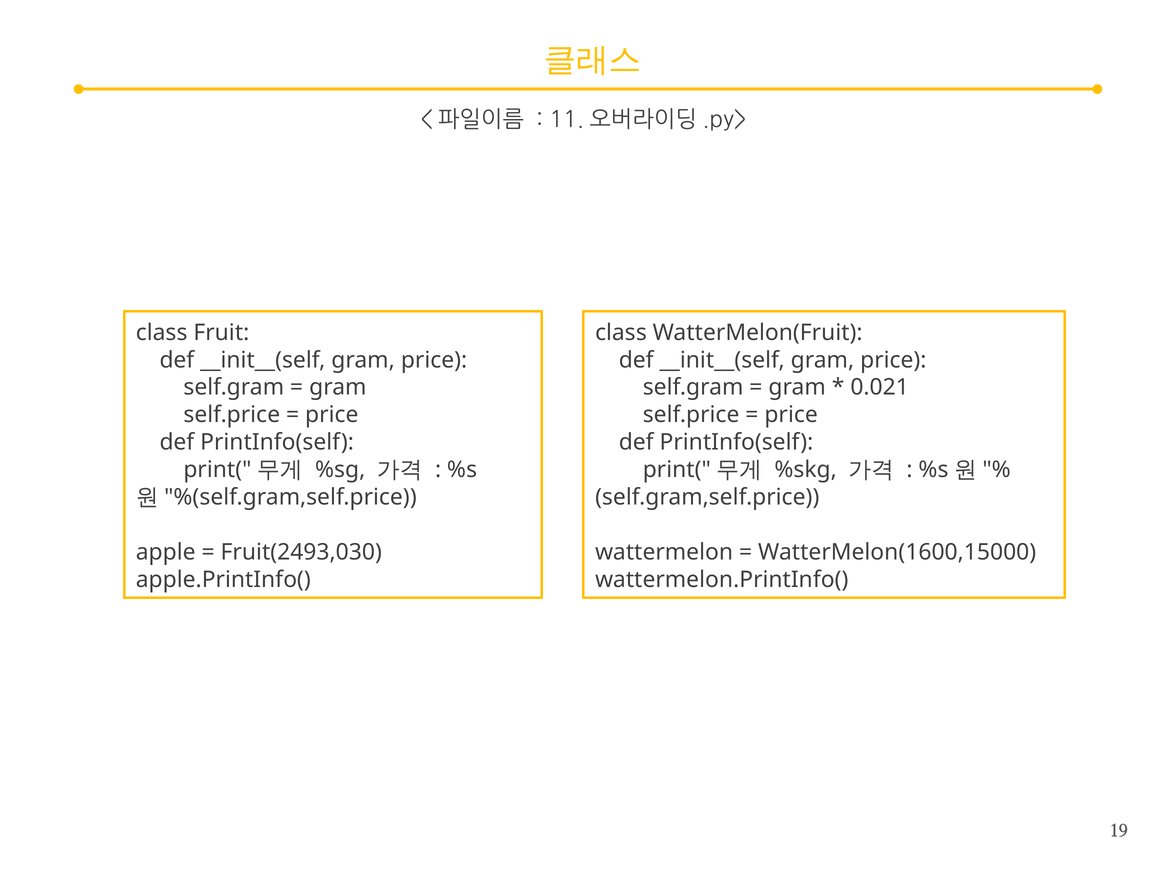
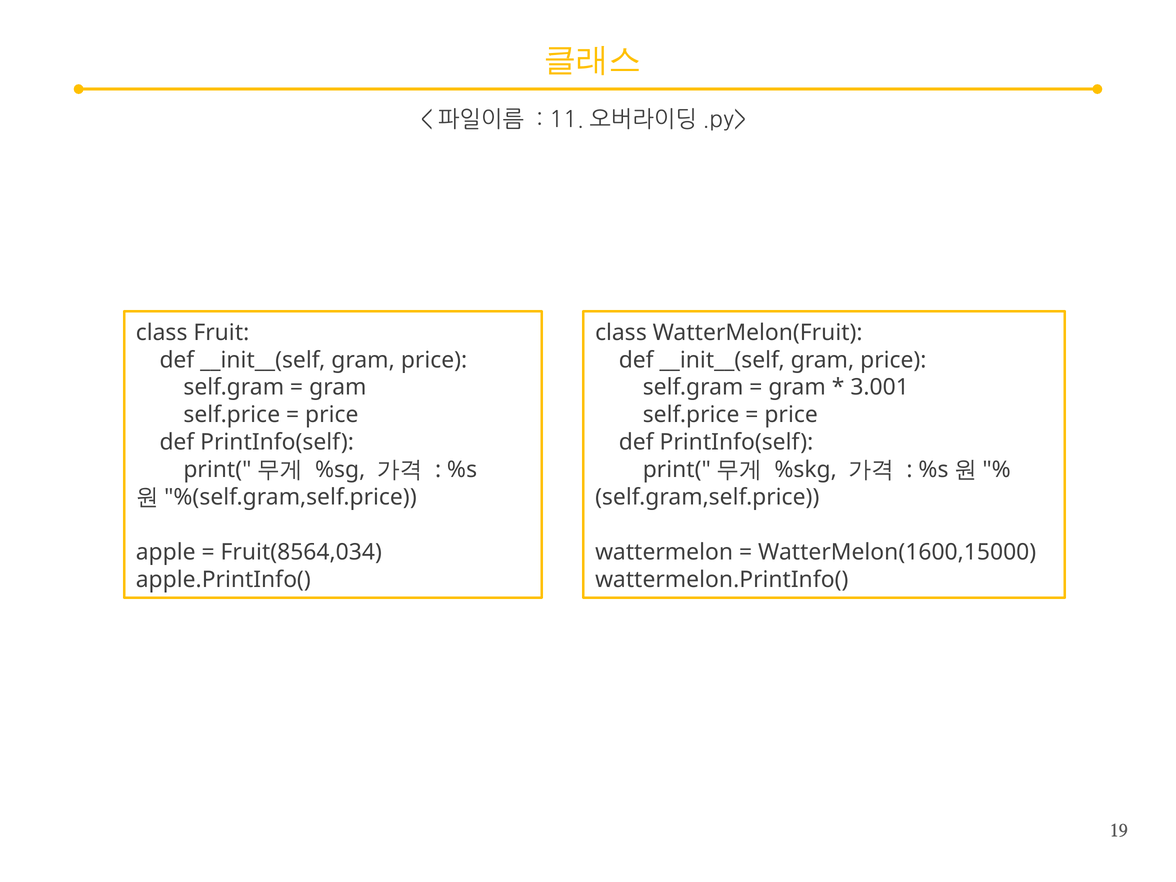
0.021: 0.021 -> 3.001 (880, 387)
Fruit(2493,030: Fruit(2493,030 -> Fruit(8564,034 (301, 552)
